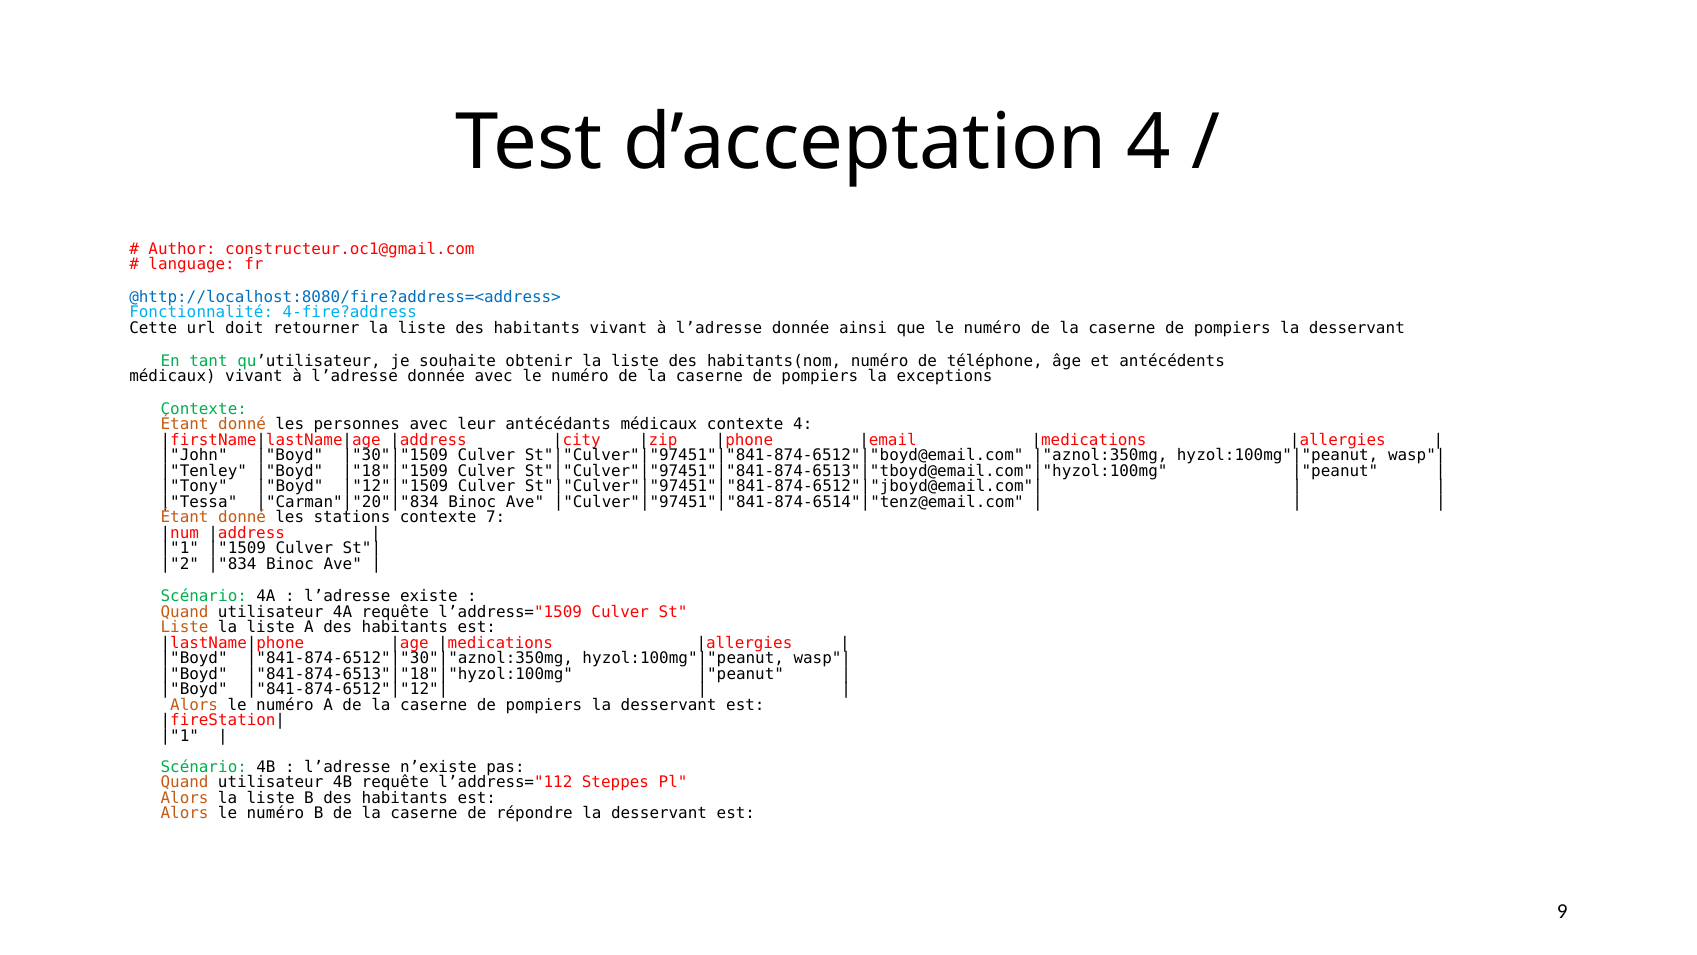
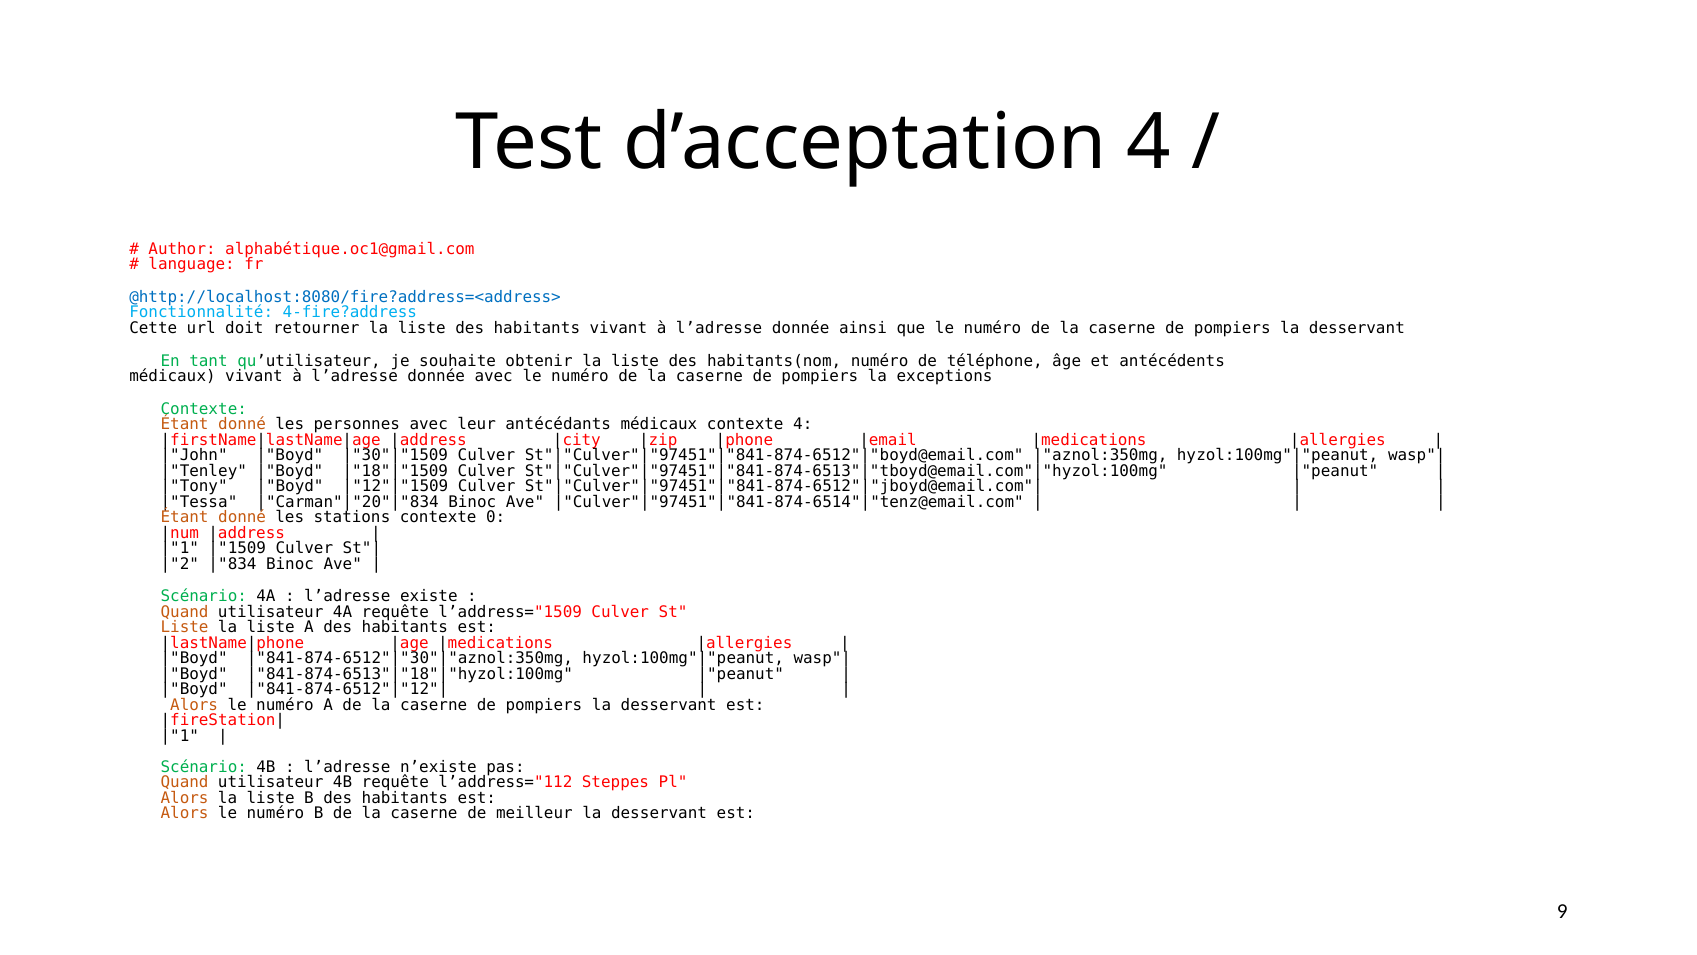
constructeur.oc1@gmail.com: constructeur.oc1@gmail.com -> alphabétique.oc1@gmail.com (350, 249)
7: 7 -> 0 (496, 517)
répondre: répondre -> meilleur (534, 813)
